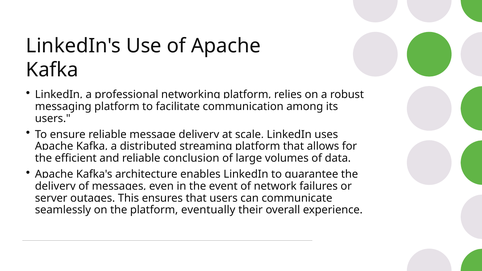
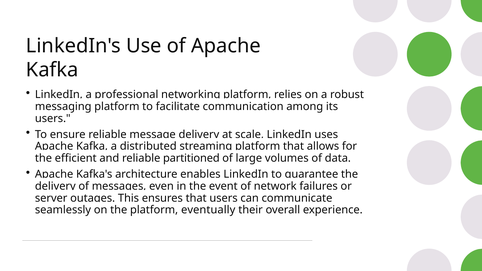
conclusion: conclusion -> partitioned (191, 158)
